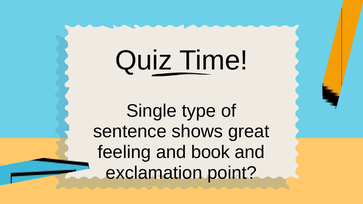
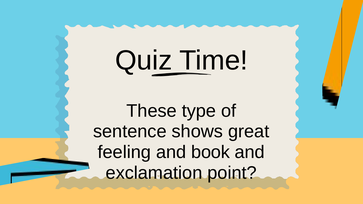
Single: Single -> These (152, 111)
